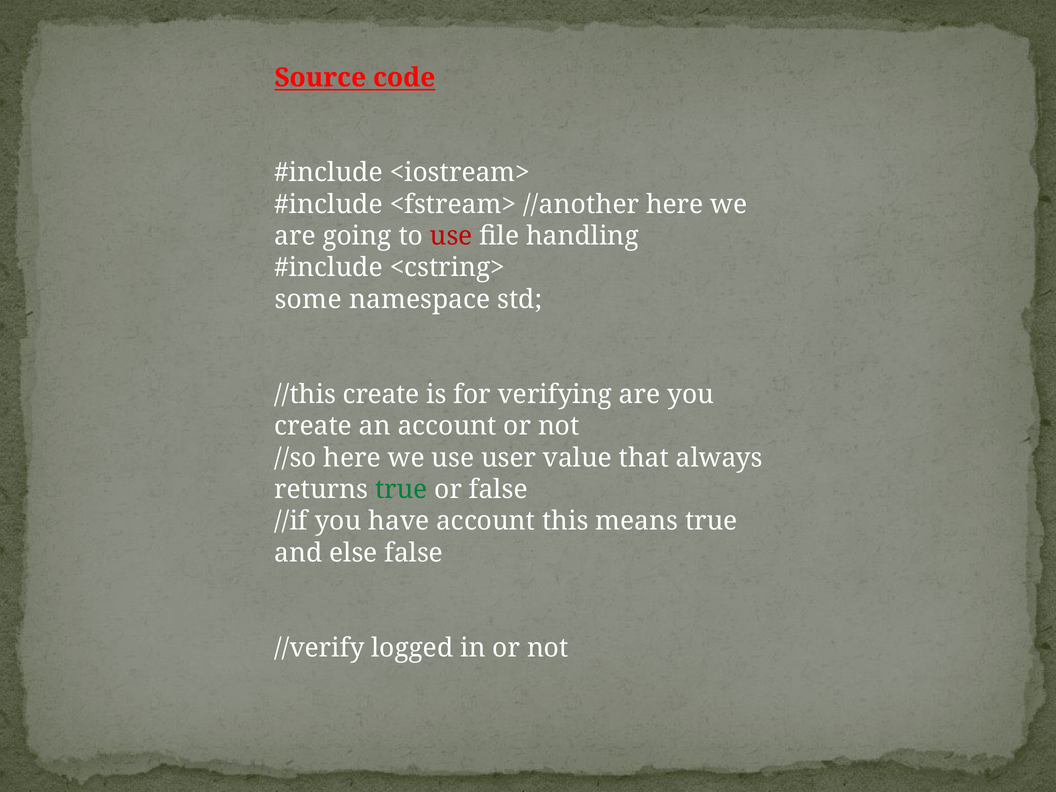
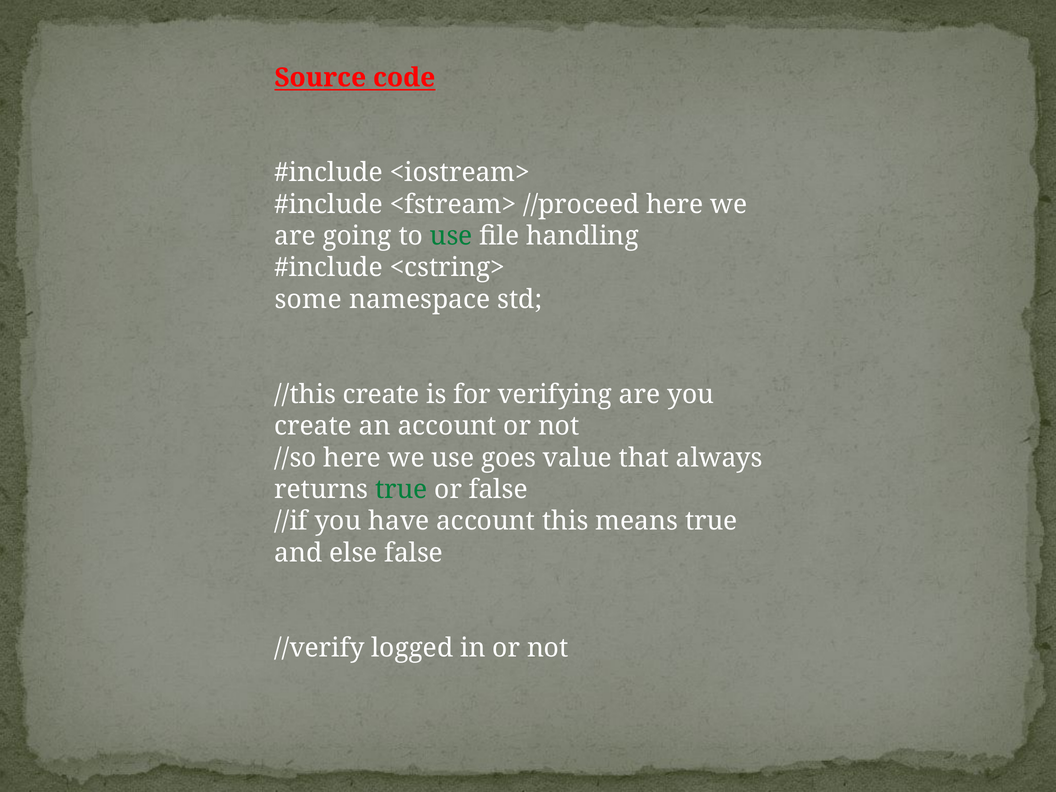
//another: //another -> //proceed (581, 204)
use colour: red -> green (451, 236)
user: user -> goes (509, 458)
